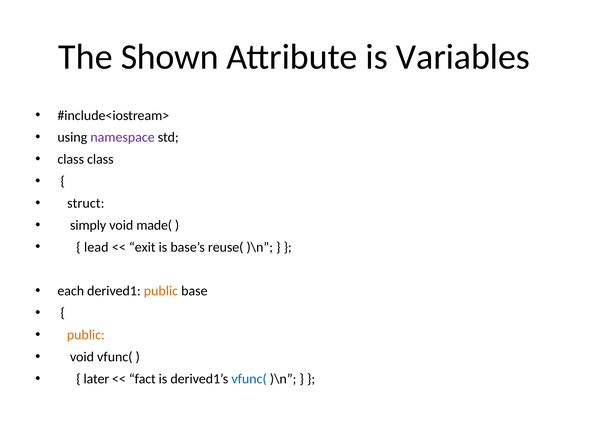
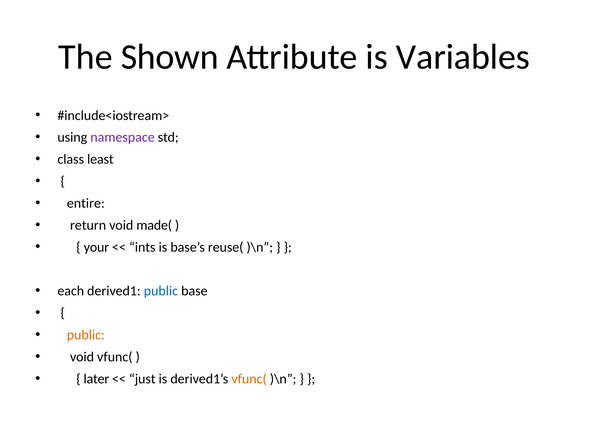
class class: class -> least (100, 159)
struct: struct -> entire (86, 203)
simply: simply -> return (88, 225)
lead: lead -> your (96, 247)
exit: exit -> ints (142, 247)
public colour: orange -> blue (161, 291)
fact: fact -> just (142, 379)
vfunc( colour: blue -> orange (249, 379)
